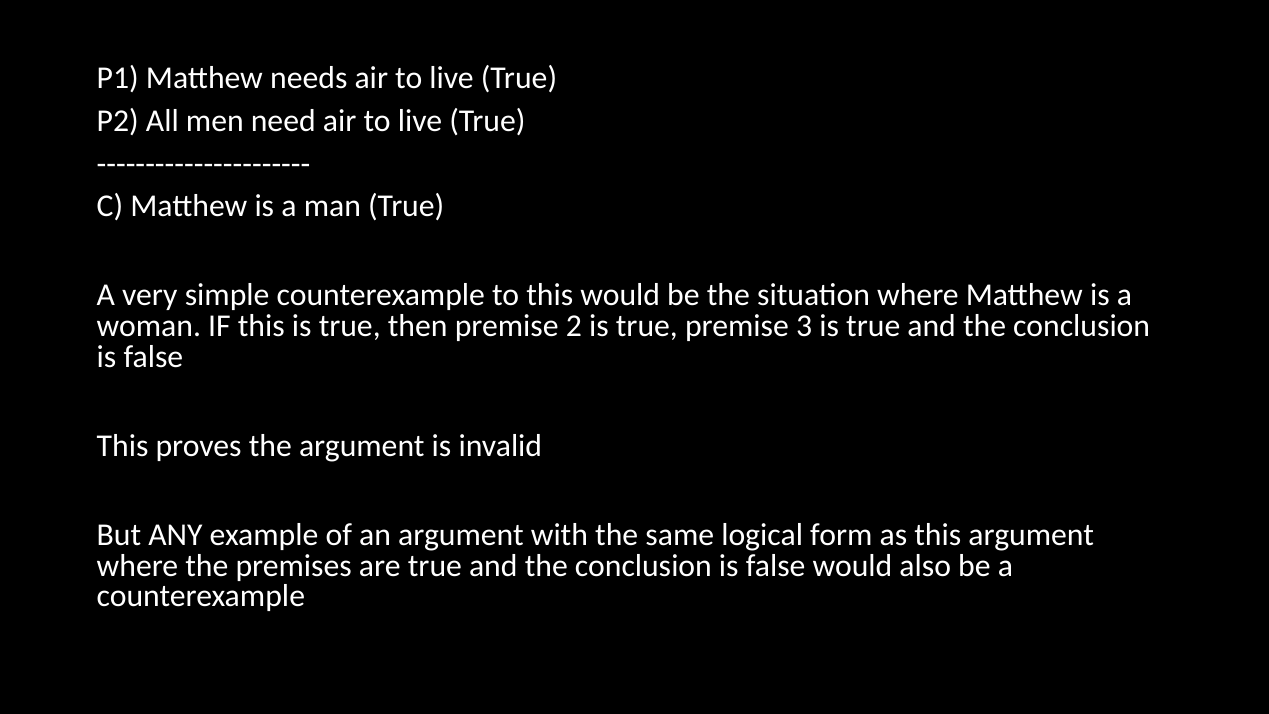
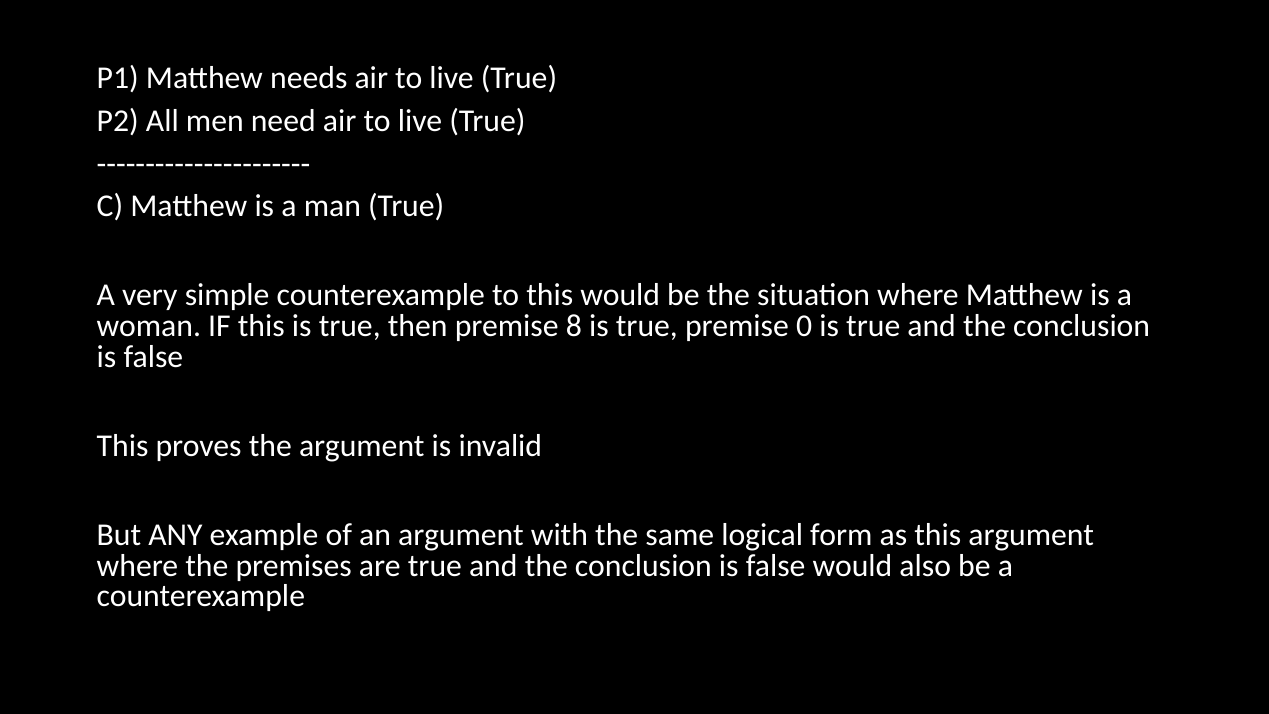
2: 2 -> 8 (574, 326)
3: 3 -> 0 (804, 326)
